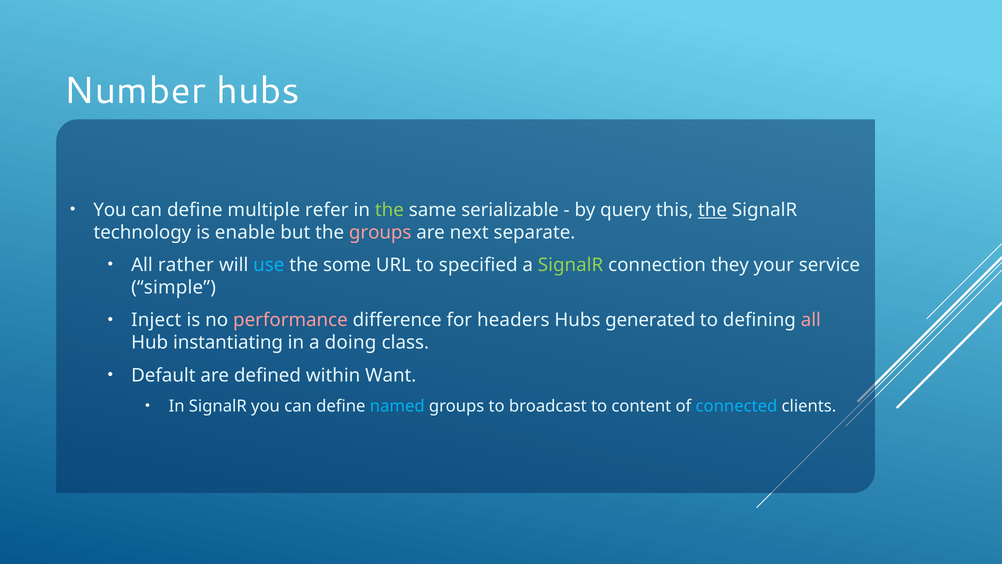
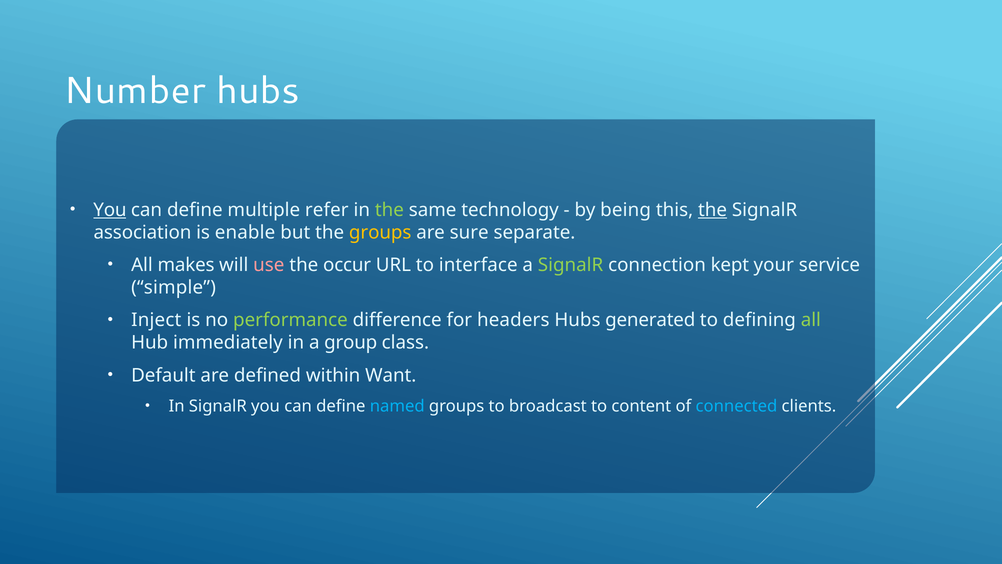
You underline: none -> present (110, 210)
serializable: serializable -> technology (510, 210)
query: query -> being (626, 210)
technology: technology -> association (142, 232)
groups colour: pink -> yellow (380, 232)
next: next -> sure (469, 232)
rather: rather -> makes (186, 265)
use colour: light blue -> pink (269, 265)
some: some -> occur (347, 265)
specified: specified -> interface (478, 265)
they: they -> kept (730, 265)
performance colour: pink -> light green (290, 320)
all colour: pink -> light green (811, 320)
instantiating: instantiating -> immediately (228, 343)
doing: doing -> group (351, 343)
